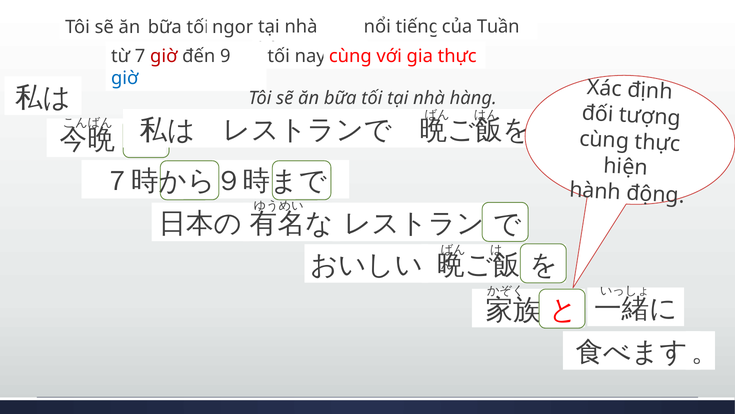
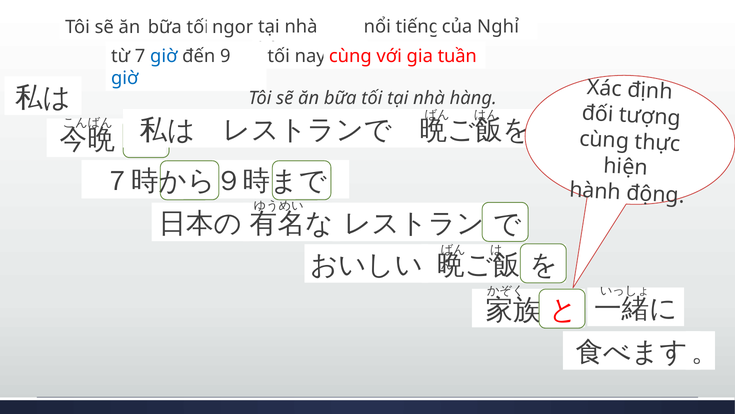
Tuần: Tuần -> Nghỉ (498, 27)
giờ colour: red -> blue (164, 56)
gia thực: thực -> tuần (457, 56)
